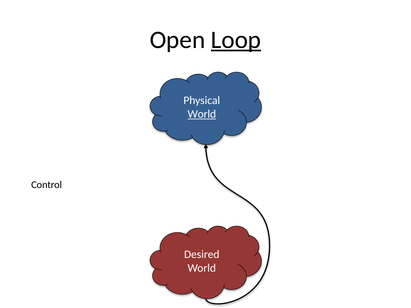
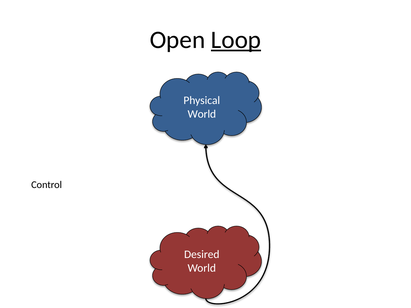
World underline: present -> none (202, 114)
